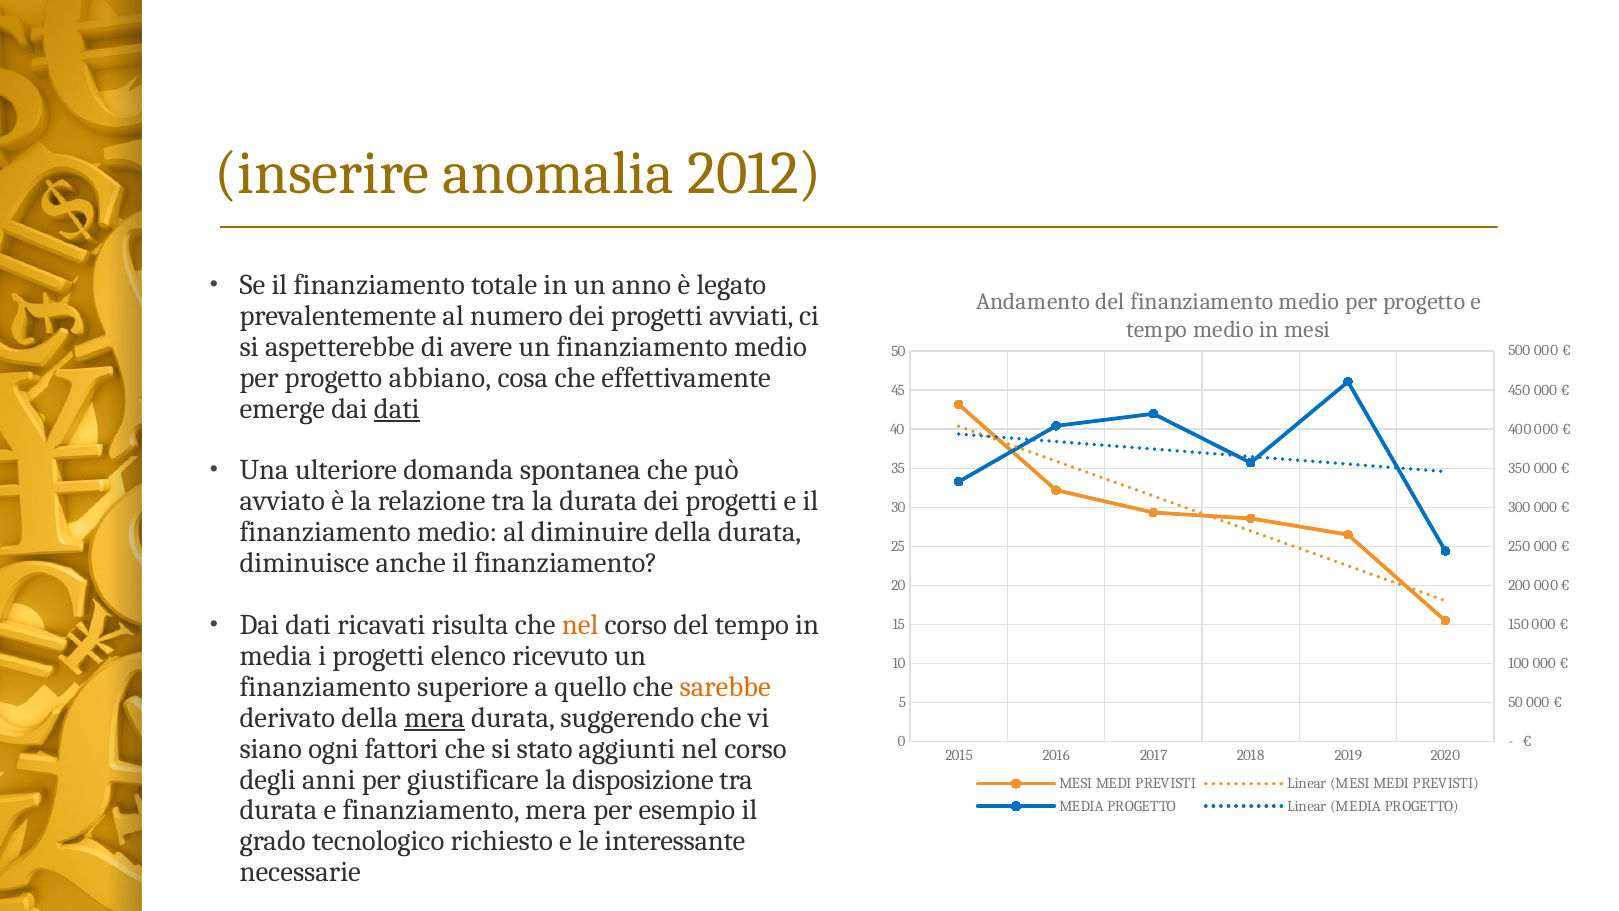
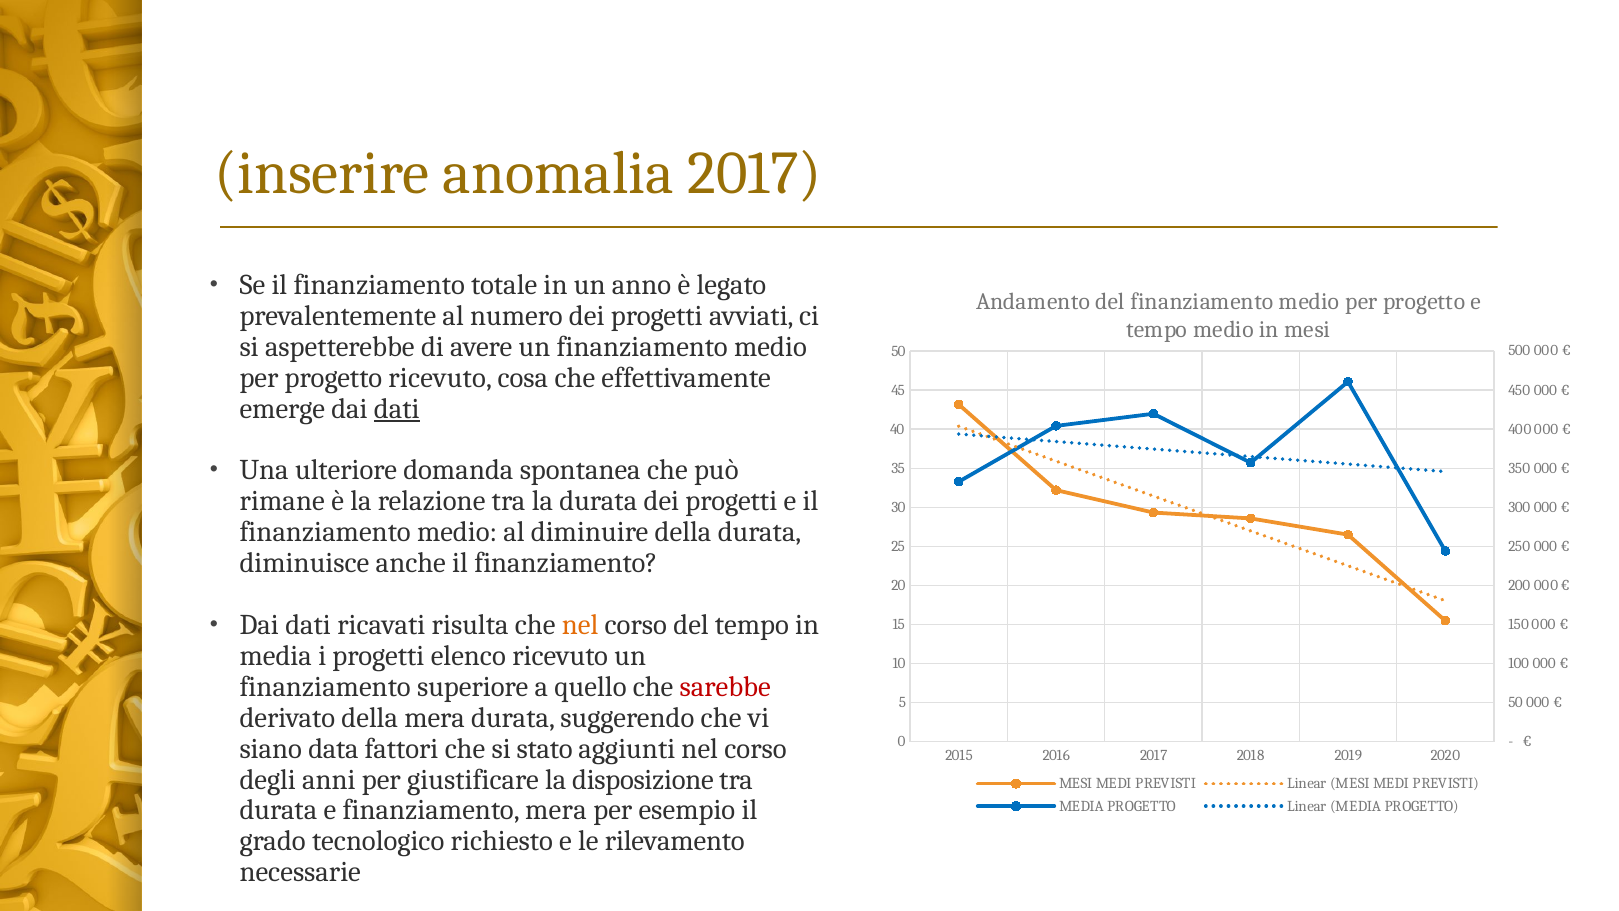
anomalia 2012: 2012 -> 2017 (755, 173)
progetto abbiano: abbiano -> ricevuto (440, 378)
avviato: avviato -> rimane (282, 501)
sarebbe colour: orange -> red (725, 687)
mera underline: present -> none (435, 717)
ogni: ogni -> data (333, 748)
interessante: interessante -> rilevamento (675, 841)
